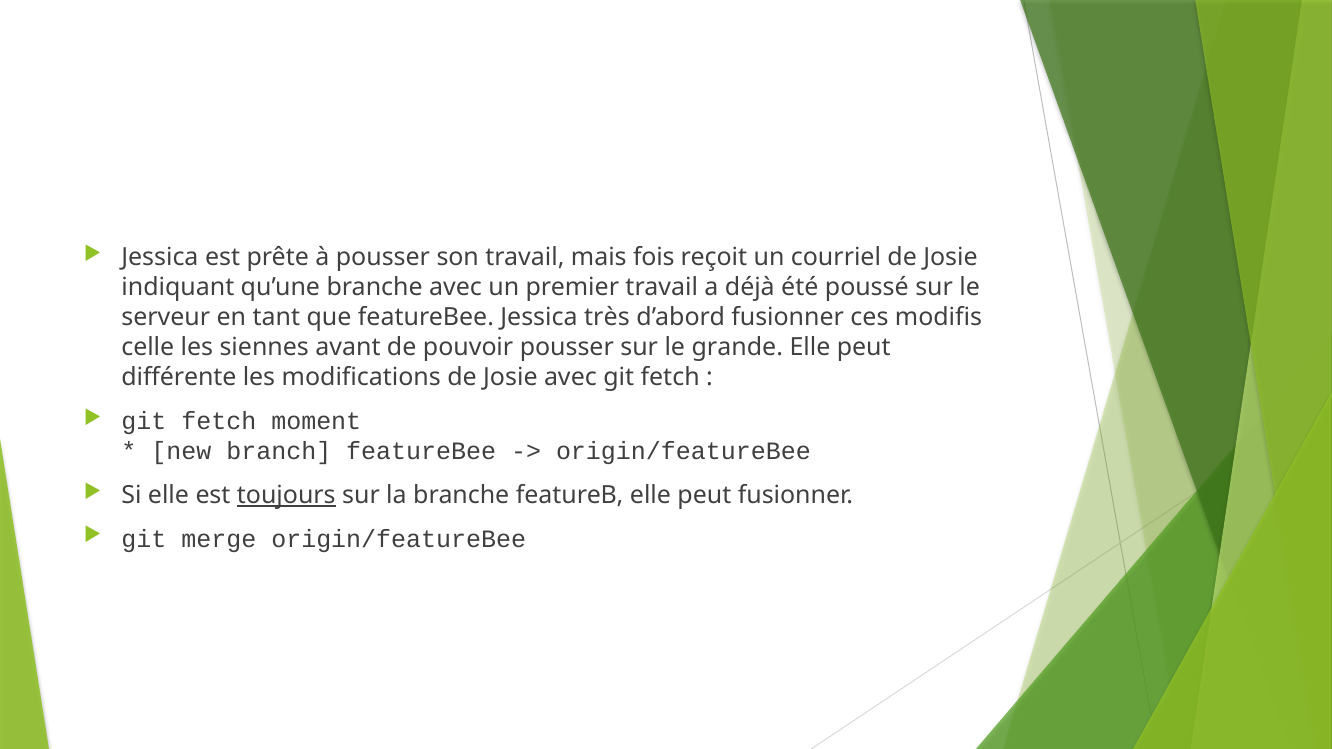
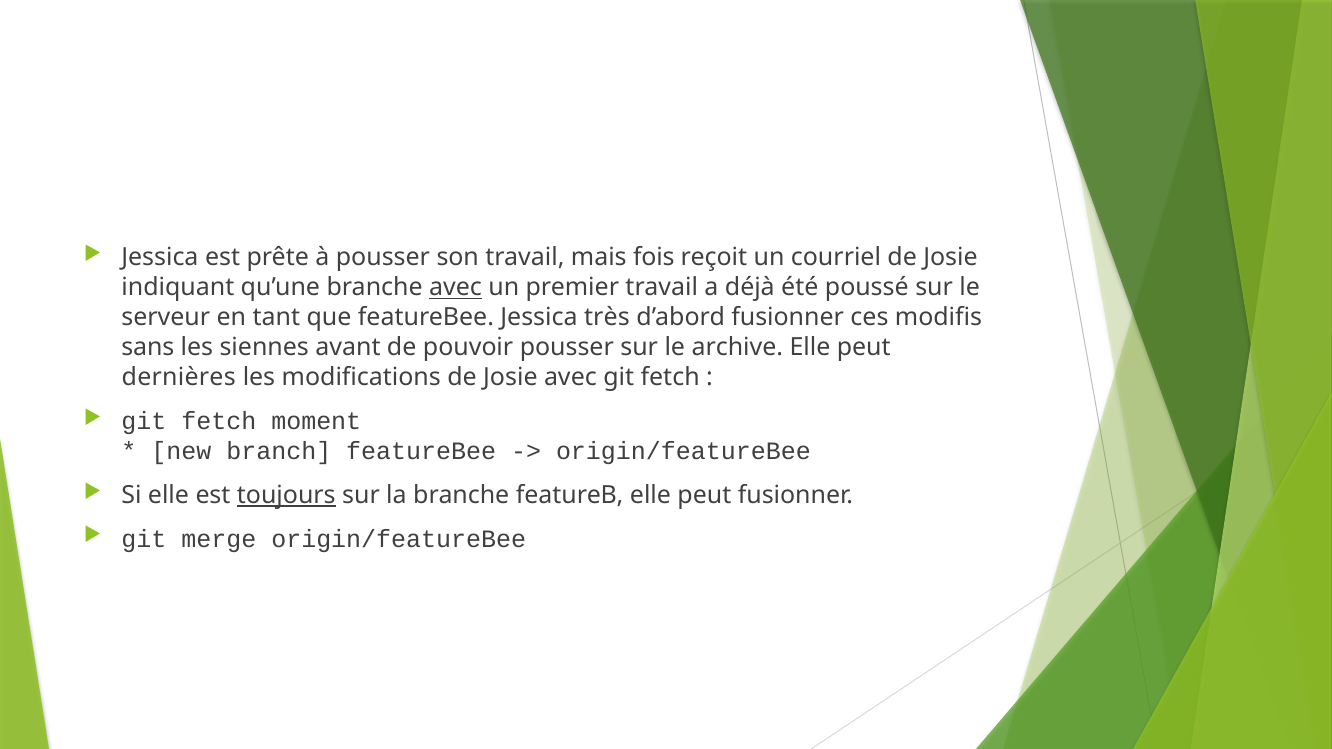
avec underline: none -> present (455, 288)
celle: celle -> sans (148, 348)
grande: grande -> archive (737, 348)
différente: différente -> dernières (179, 378)
